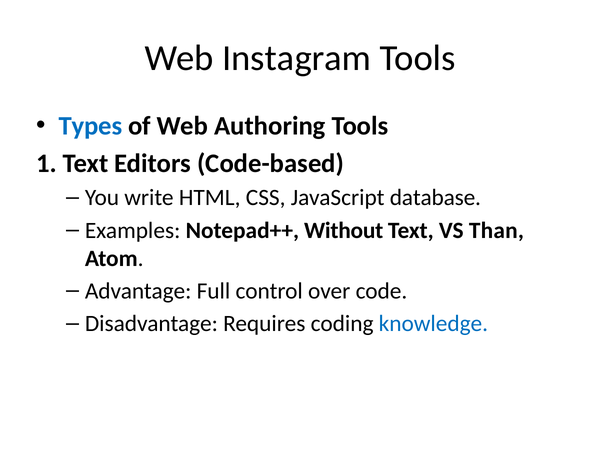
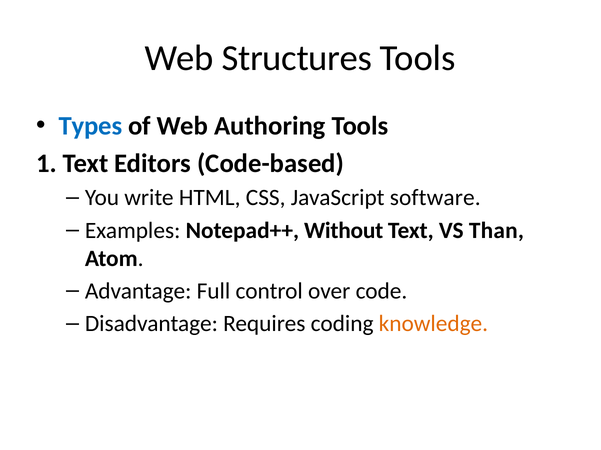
Instagram: Instagram -> Structures (297, 58)
database: database -> software (435, 198)
knowledge colour: blue -> orange (433, 324)
